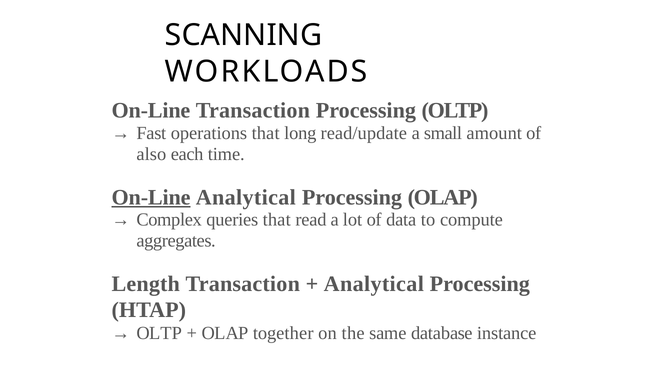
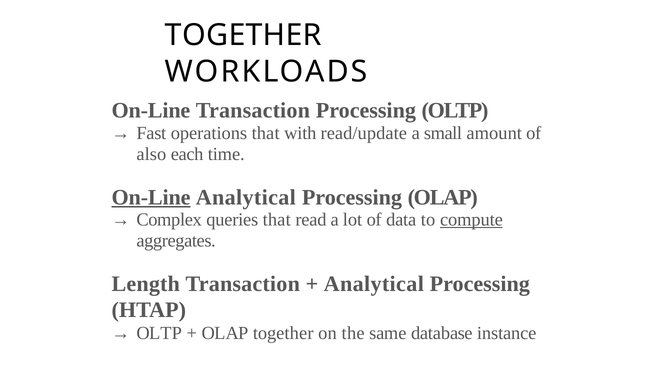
SCANNING: SCANNING -> TOGETHER (243, 35)
long: long -> with (300, 133)
compute underline: none -> present (471, 220)
